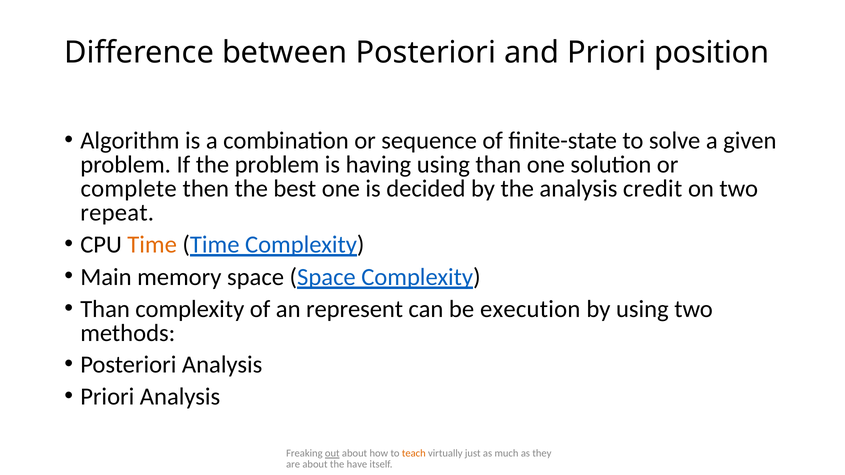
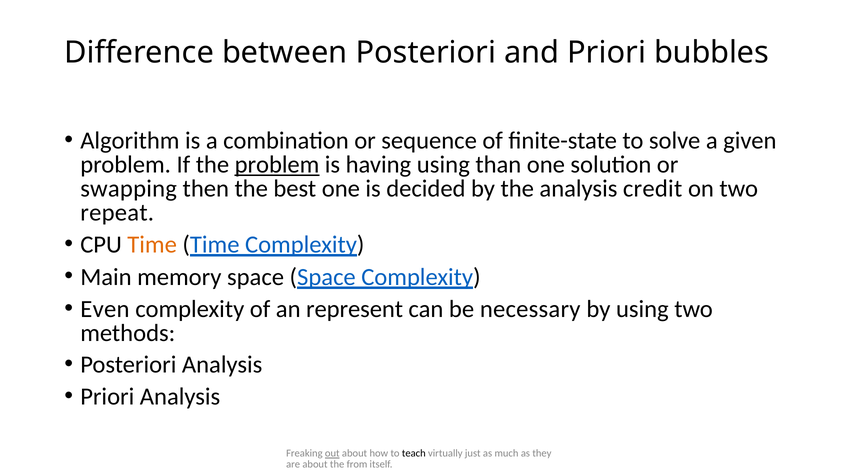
position: position -> bubbles (711, 53)
problem underline: none -> present (277, 165)
complete: complete -> swapping (129, 189)
Than: Than -> Even (105, 309)
execution: execution -> necessary (530, 309)
teach colour: orange -> black (414, 454)
have: have -> from (357, 464)
